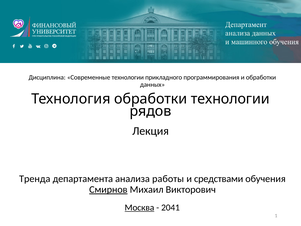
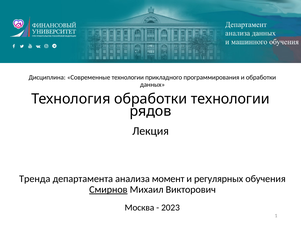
работы: работы -> момент (168, 178)
средствами: средствами -> регулярных (219, 178)
Москва underline: present -> none (139, 207)
2041: 2041 -> 2023 (170, 207)
